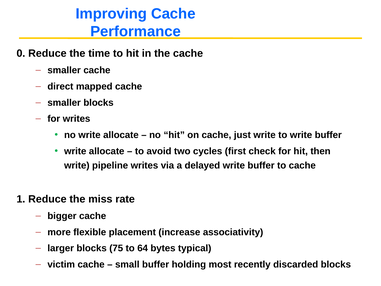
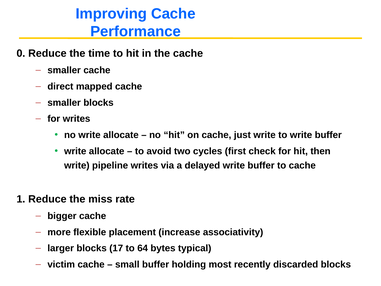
75: 75 -> 17 (116, 248)
